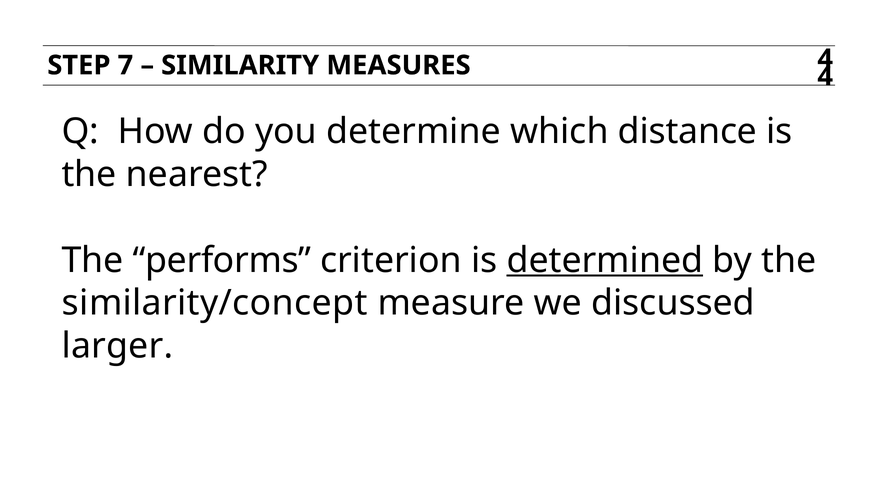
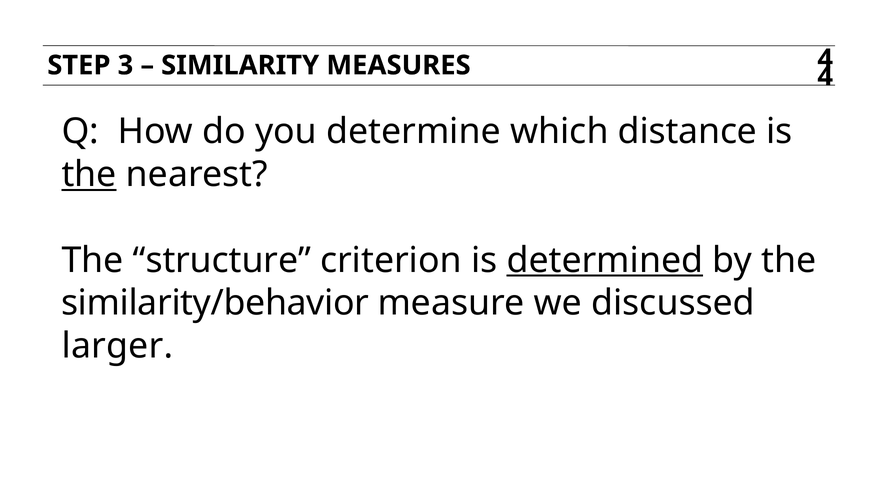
7: 7 -> 3 (125, 65)
the underline: none -> present (89, 175)
performs: performs -> structure (222, 260)
similarity/concept: similarity/concept -> similarity/behavior (215, 303)
